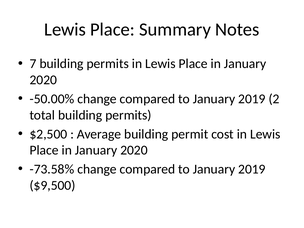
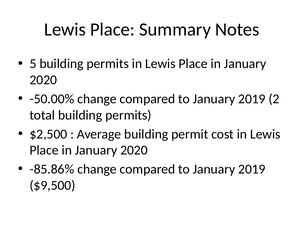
7: 7 -> 5 (33, 64)
-73.58%: -73.58% -> -85.86% (52, 169)
